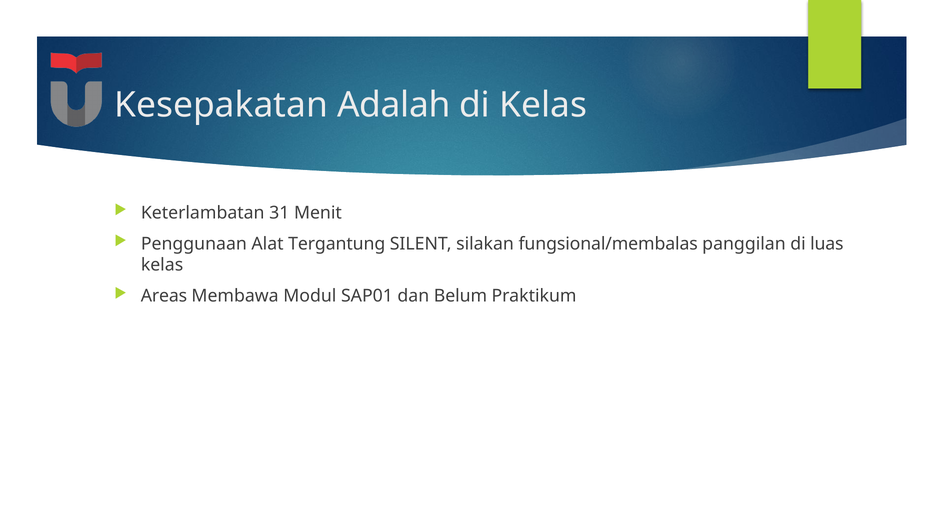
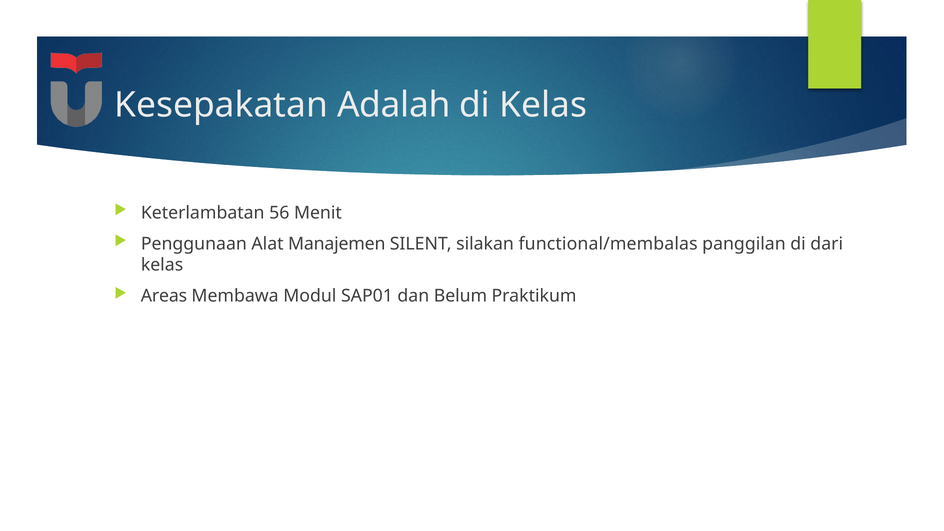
31: 31 -> 56 (279, 213)
Tergantung: Tergantung -> Manajemen (337, 244)
fungsional/membalas: fungsional/membalas -> functional/membalas (608, 244)
luas: luas -> dari (827, 244)
